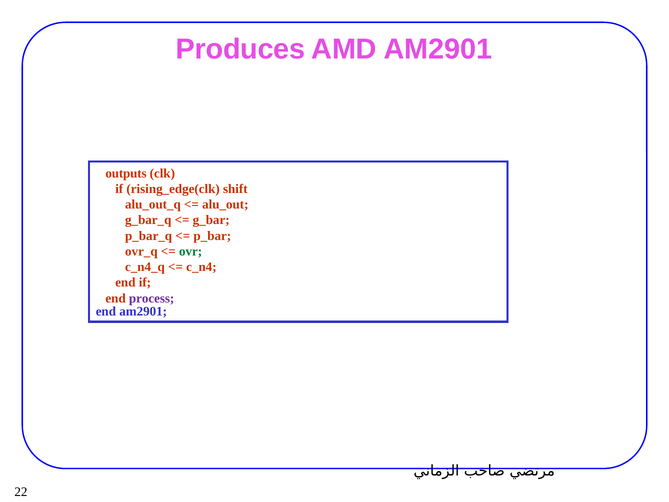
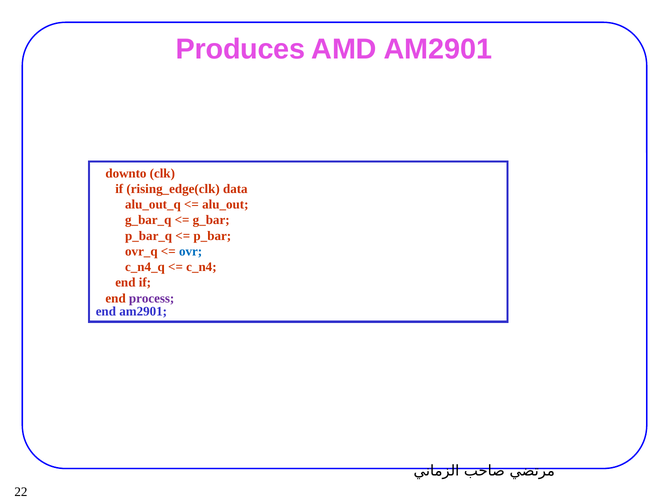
outputs: outputs -> downto (126, 173)
shift: shift -> data (235, 189)
ovr colour: green -> blue (191, 251)
